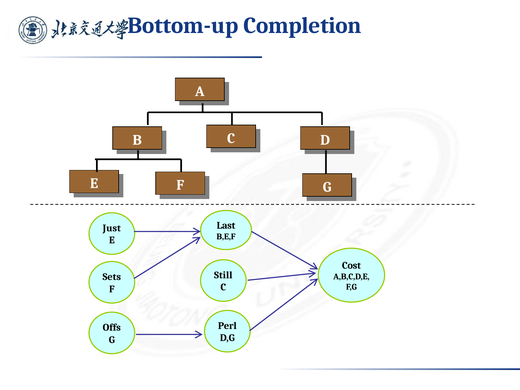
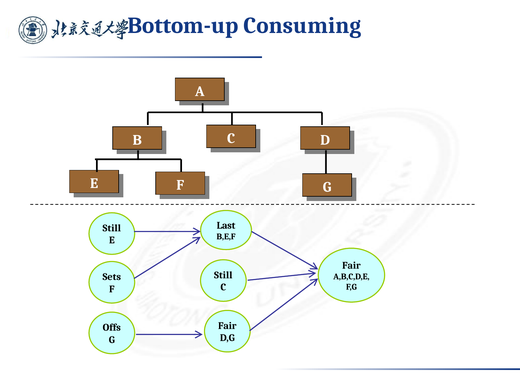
Completion: Completion -> Consuming (302, 26)
Just: Just -> Still (112, 228)
Cost: Cost -> Fair (351, 265)
Perl: Perl -> Fair (227, 326)
